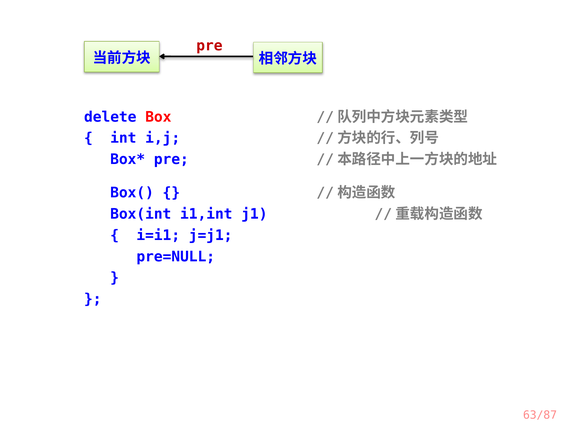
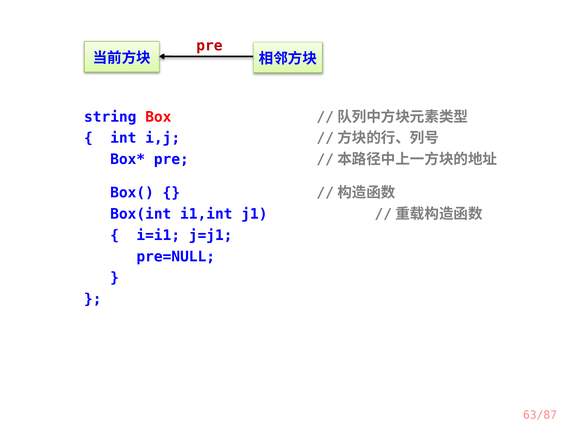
delete: delete -> string (110, 117)
